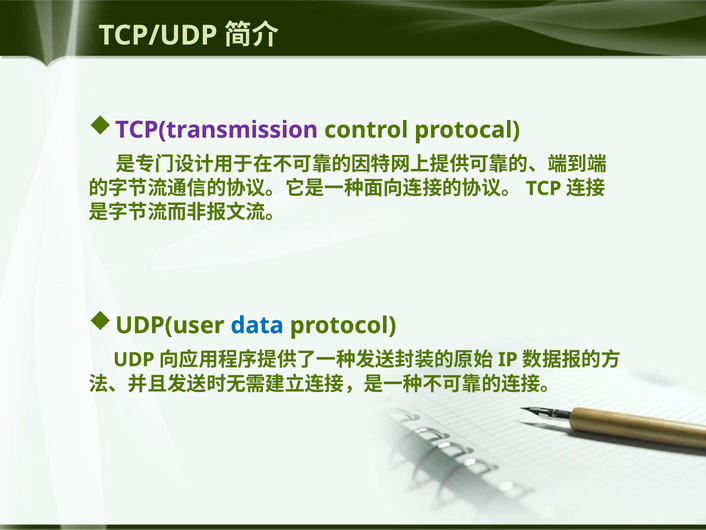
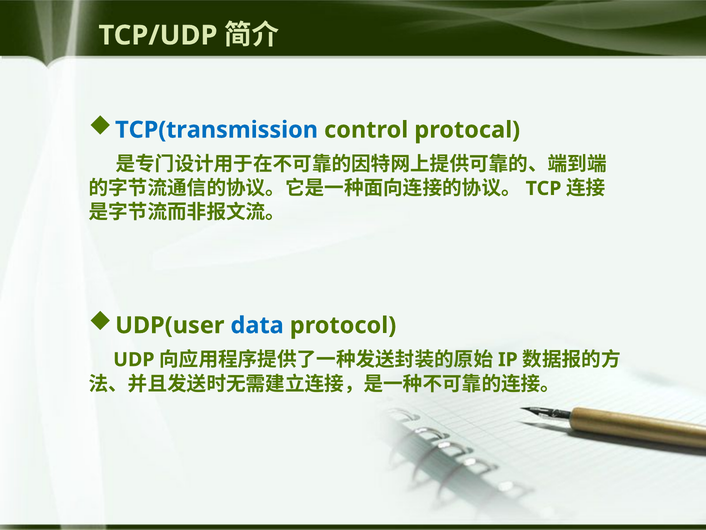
TCP(transmission colour: purple -> blue (217, 130)
